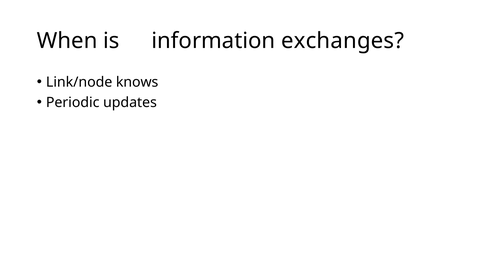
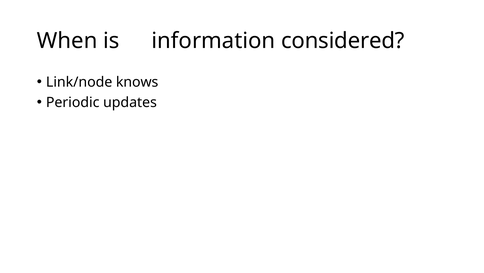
exchanges: exchanges -> considered (343, 41)
